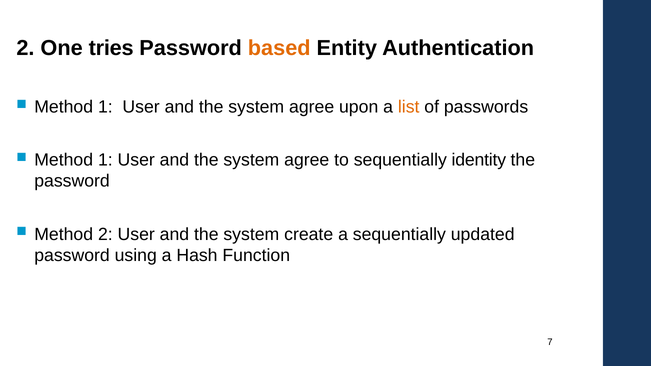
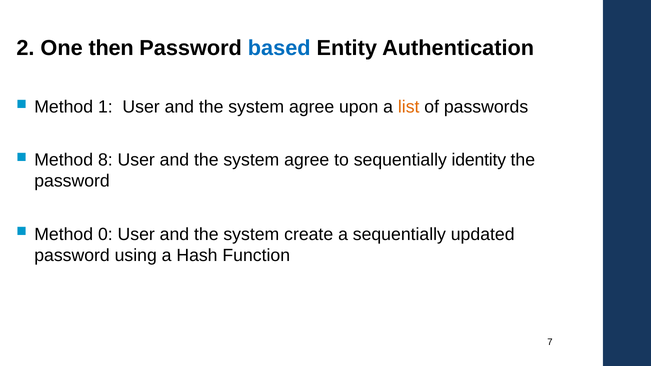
tries: tries -> then (111, 48)
based colour: orange -> blue (279, 48)
1: 1 -> 8 (105, 160)
Method 2: 2 -> 0 (105, 234)
